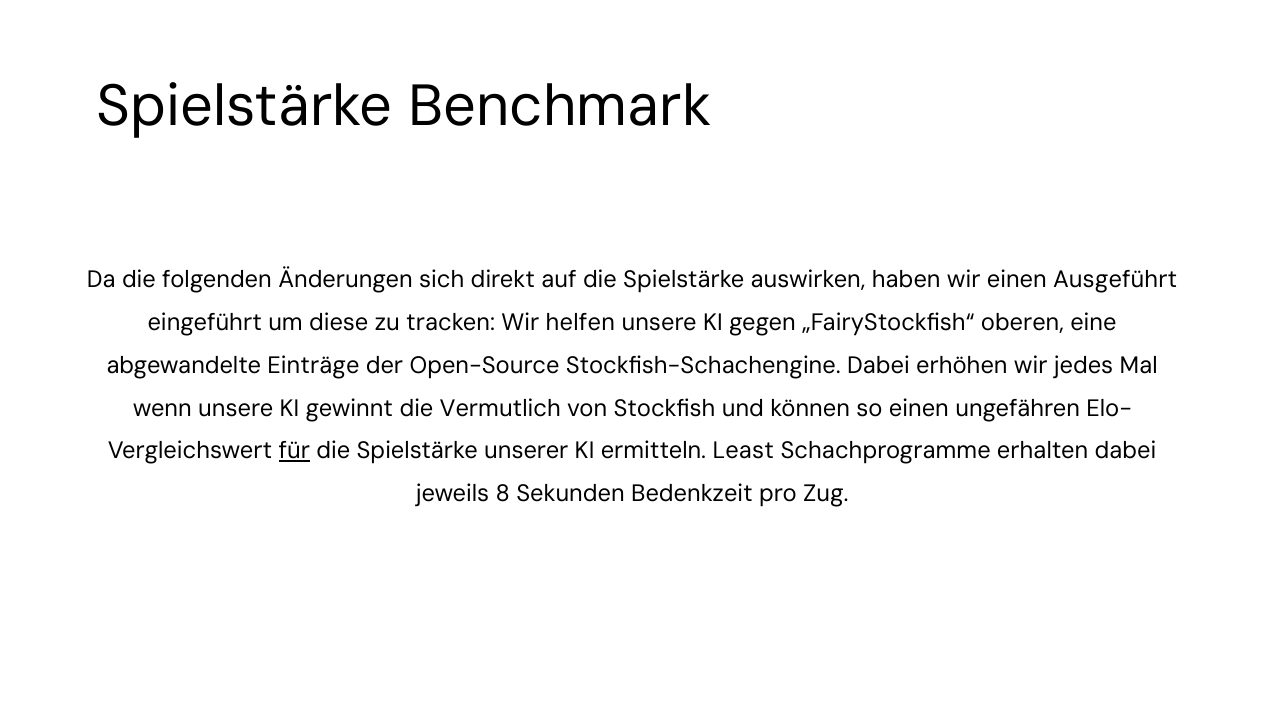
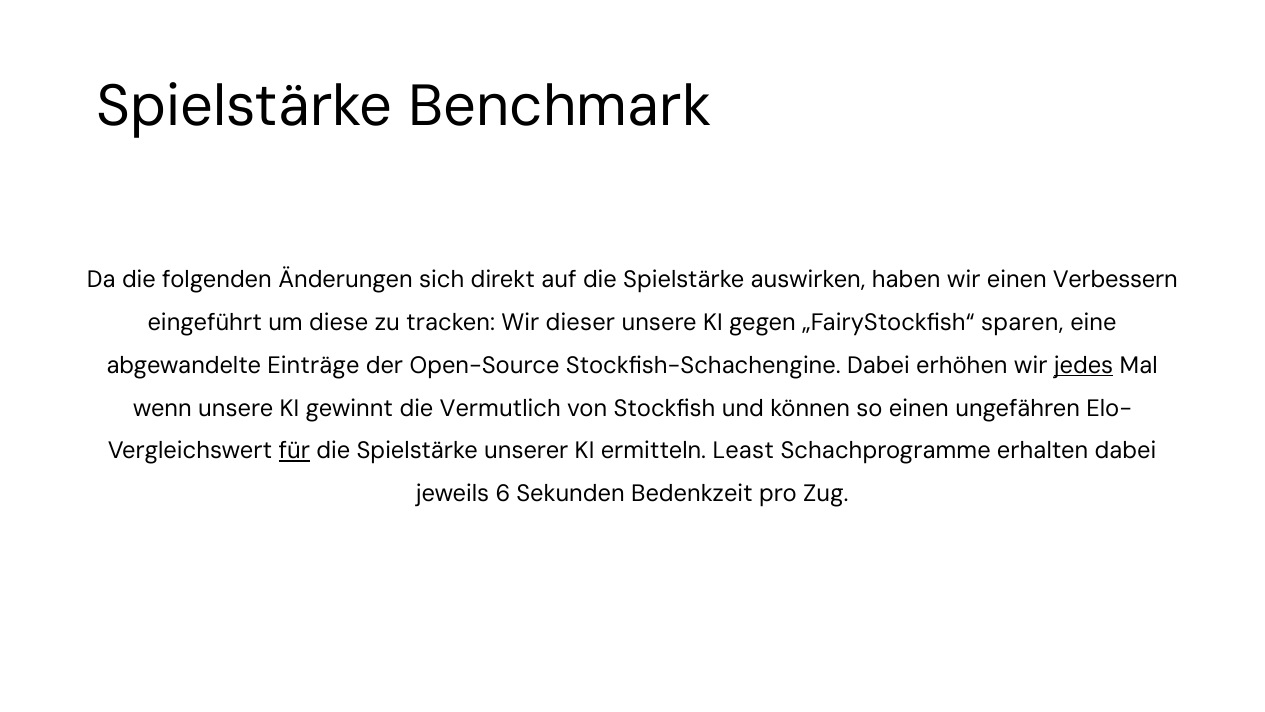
Ausgeführt: Ausgeführt -> Verbessern (1115, 280)
helfen: helfen -> dieser (580, 323)
oberen: oberen -> sparen (1022, 323)
jedes underline: none -> present (1084, 365)
8: 8 -> 6 (503, 493)
